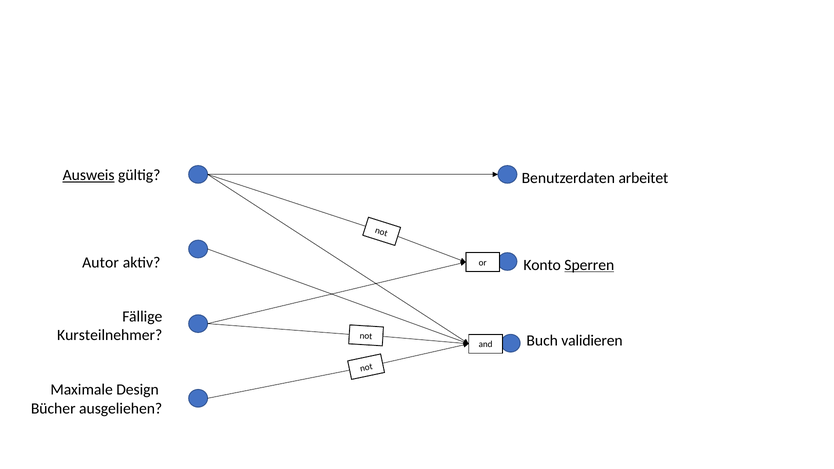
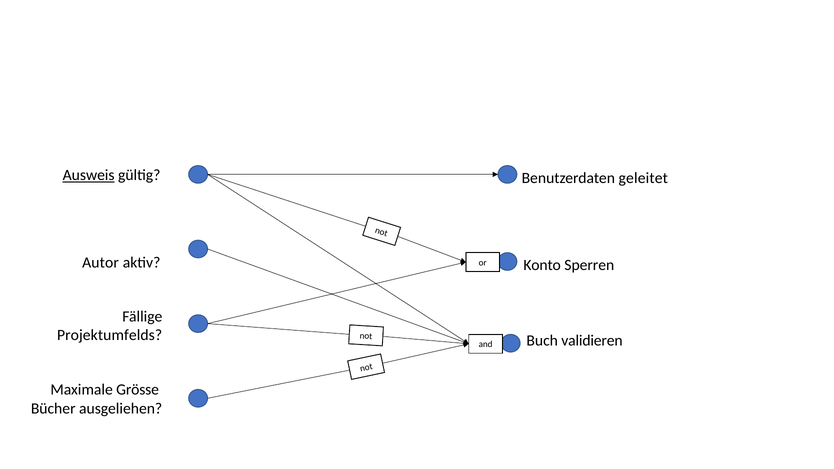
arbeitet: arbeitet -> geleitet (643, 178)
Sperren underline: present -> none (589, 265)
Kursteilnehmer: Kursteilnehmer -> Projektumfelds (110, 335)
Design: Design -> Grösse (138, 390)
